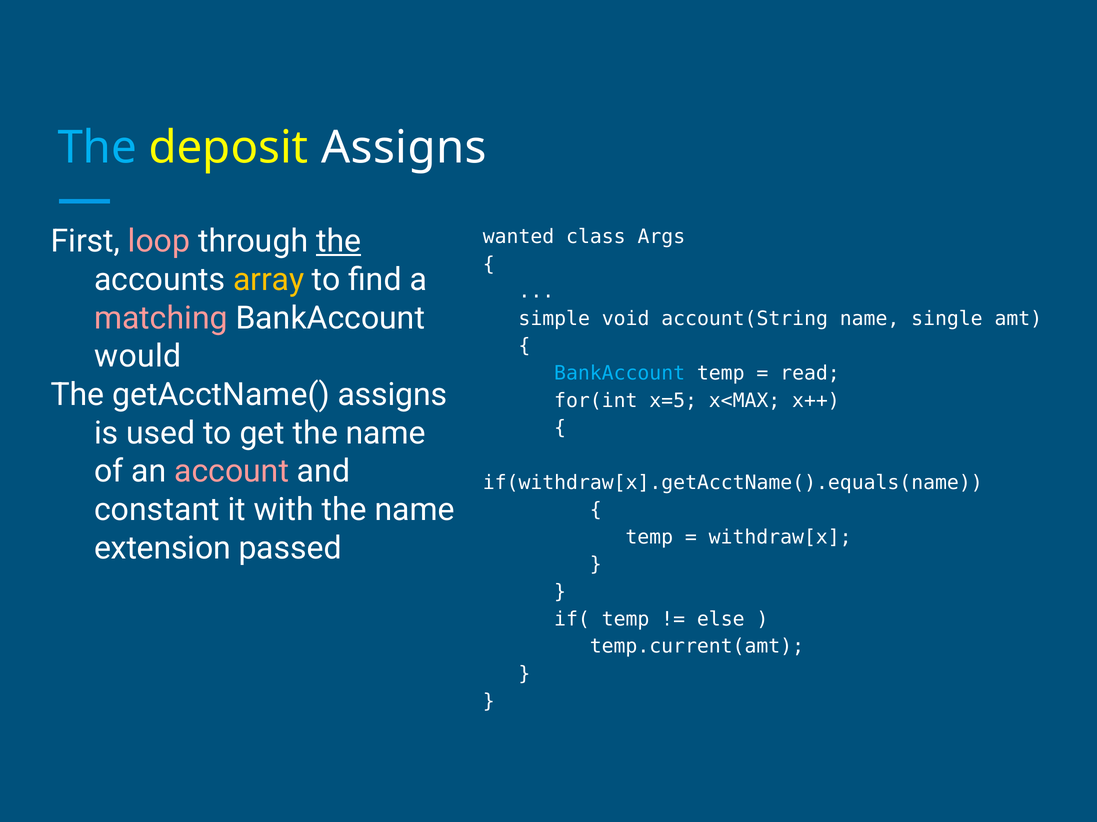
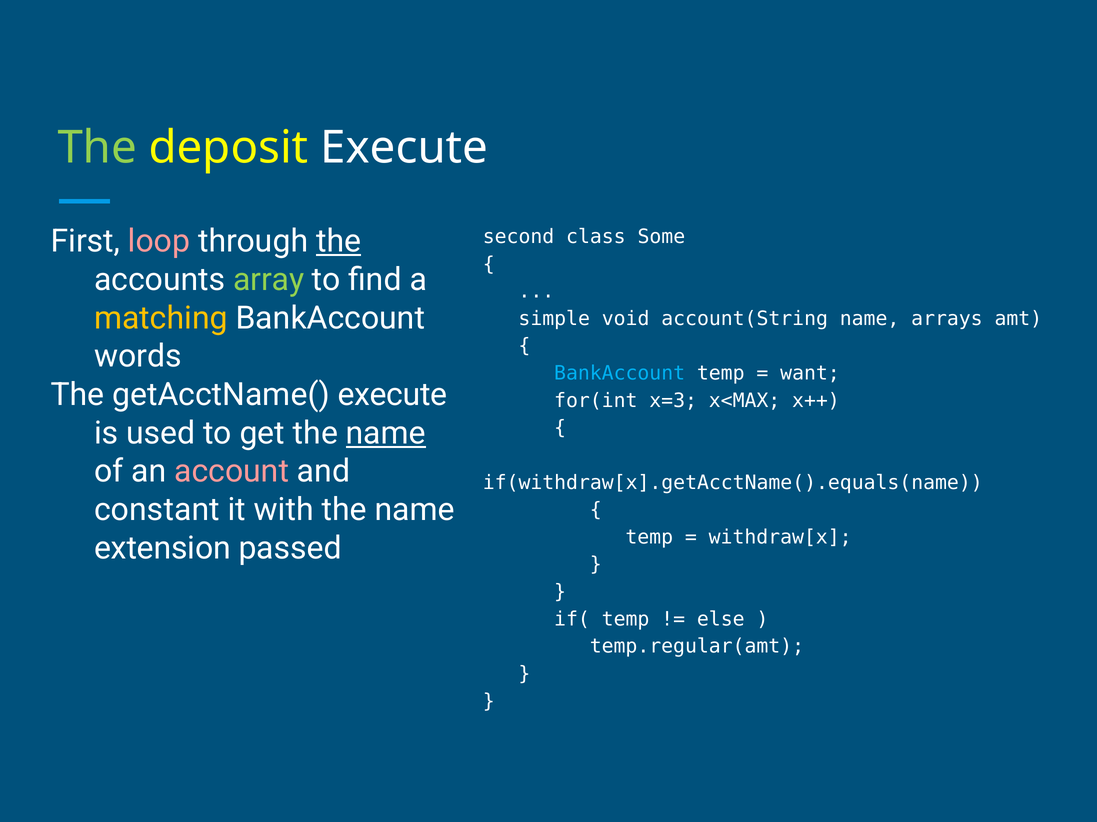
The colour: light blue -> light green (97, 148)
deposit Assigns: Assigns -> Execute (404, 148)
wanted: wanted -> second (519, 237)
Args: Args -> Some (661, 237)
array colour: yellow -> light green (269, 280)
matching colour: pink -> yellow (161, 318)
single: single -> arrays (947, 319)
would: would -> words (138, 357)
read: read -> want (810, 374)
getAcctName( assigns: assigns -> execute (392, 395)
x=5: x=5 -> x=3 (673, 401)
name underline: none -> present (386, 433)
temp.current(amt: temp.current(amt -> temp.regular(amt (697, 647)
